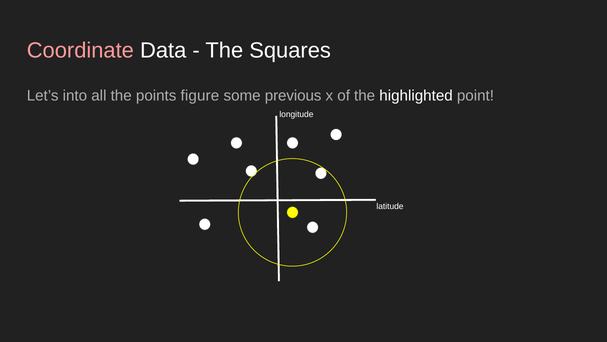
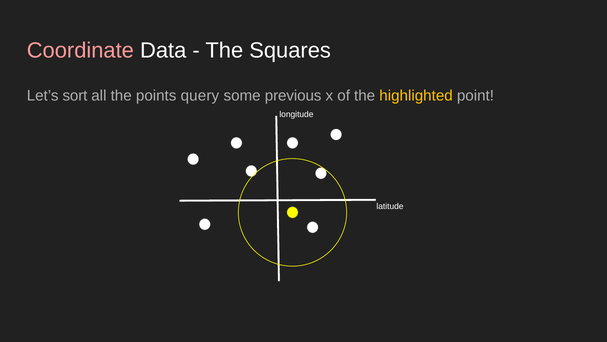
into: into -> sort (75, 95)
figure: figure -> query (200, 95)
highlighted colour: white -> yellow (416, 95)
